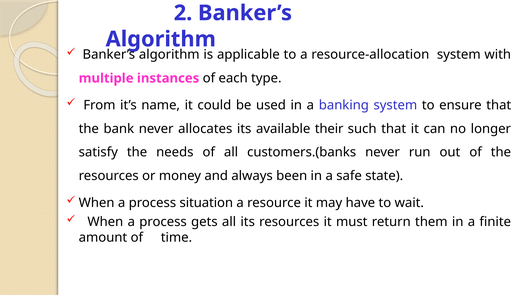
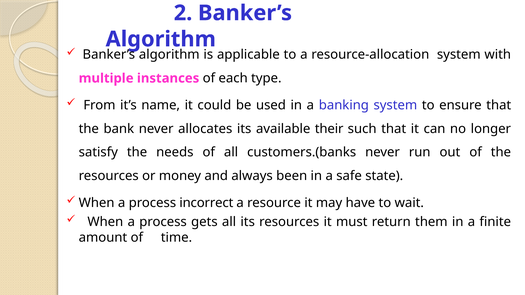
situation: situation -> incorrect (206, 203)
